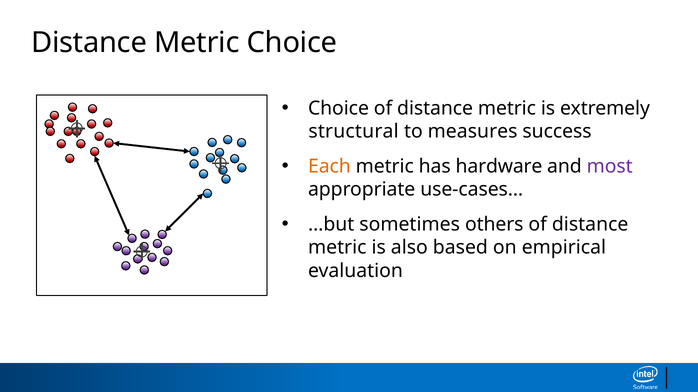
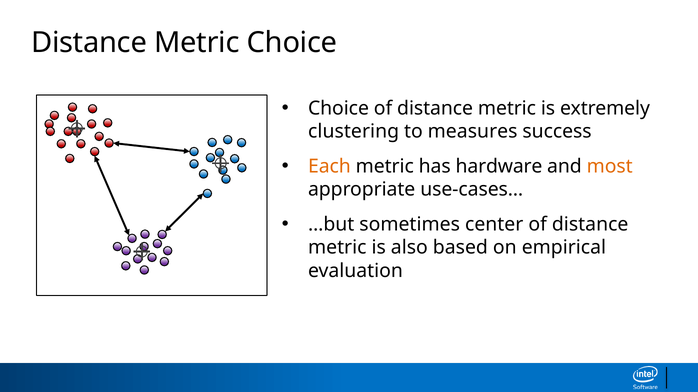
structural: structural -> clustering (354, 132)
most colour: purple -> orange (610, 167)
others: others -> center (494, 225)
